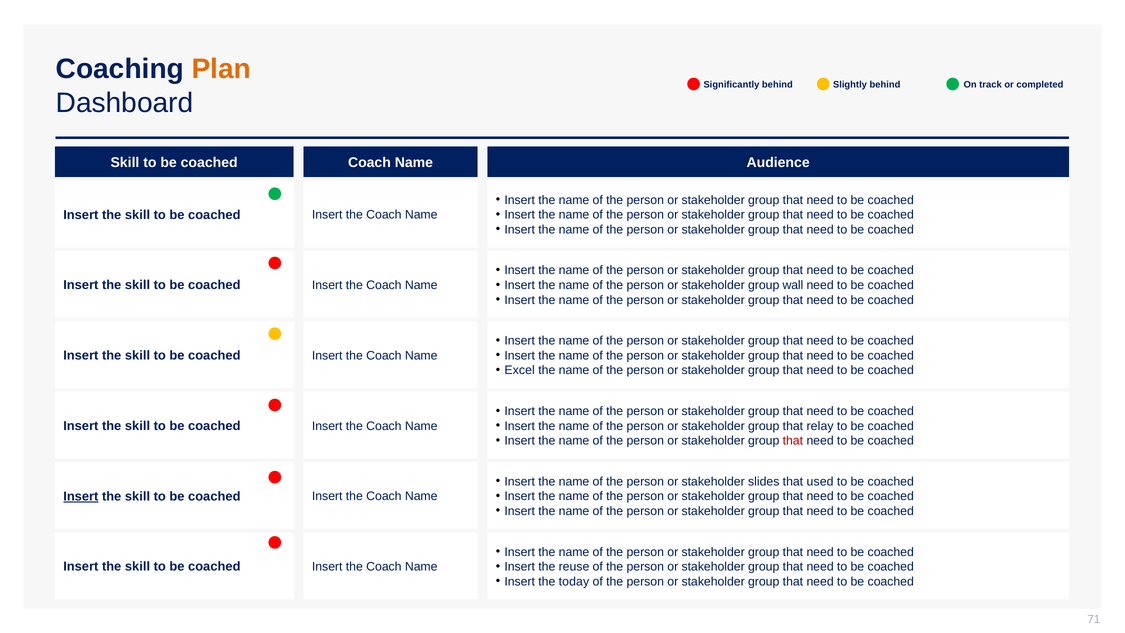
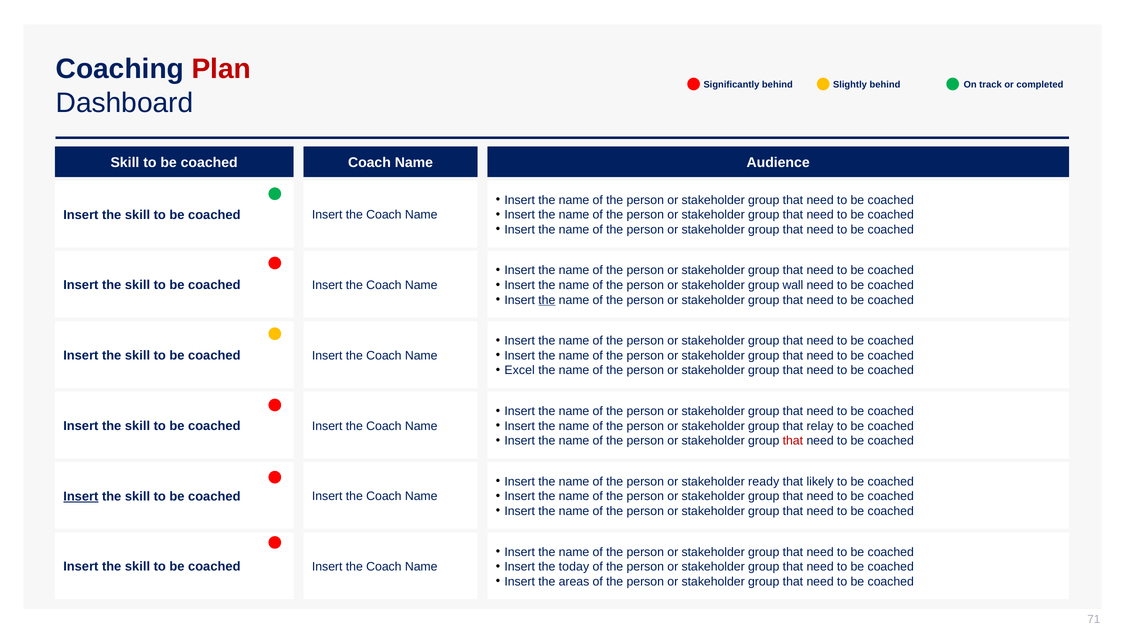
Plan colour: orange -> red (221, 69)
the underline: none -> present (547, 300)
slides: slides -> ready (764, 481)
used: used -> likely (820, 481)
reuse: reuse -> today (574, 567)
today: today -> areas (574, 581)
